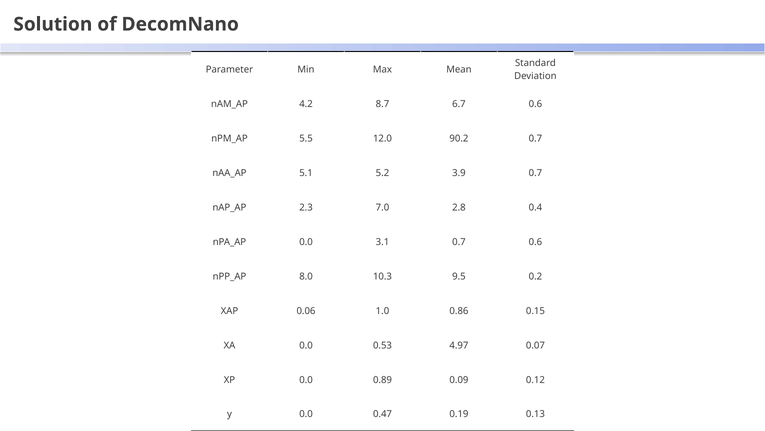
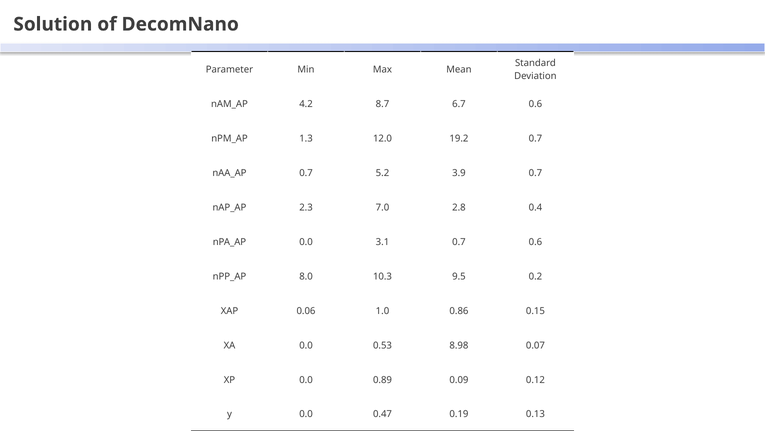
5.5: 5.5 -> 1.3 (306, 138)
90.2: 90.2 -> 19.2 (459, 138)
5.1: 5.1 -> 0.7 (306, 173)
4.97: 4.97 -> 8.98 (459, 345)
